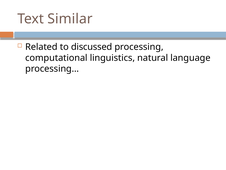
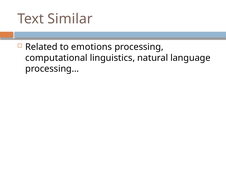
discussed: discussed -> emotions (92, 47)
